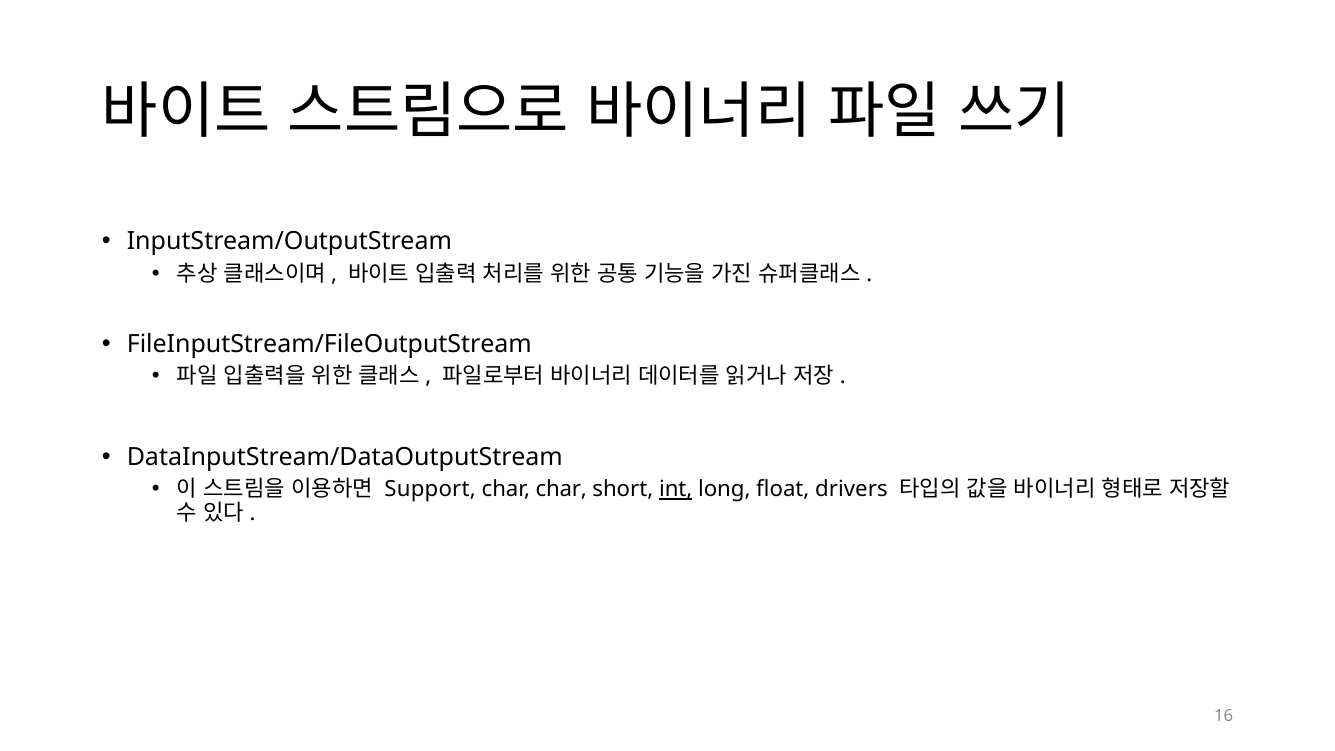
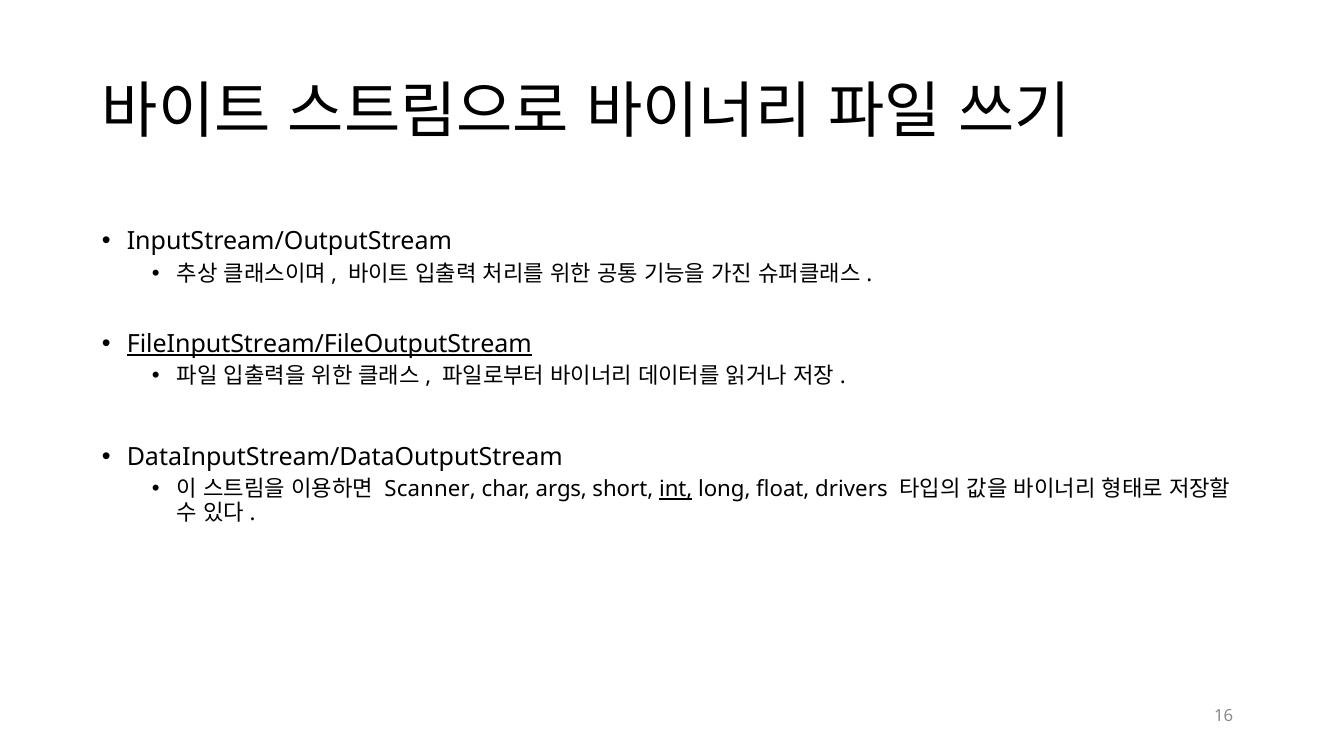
FileInputStream/FileOutputStream underline: none -> present (329, 344)
Support: Support -> Scanner (430, 489)
char char: char -> args (561, 489)
